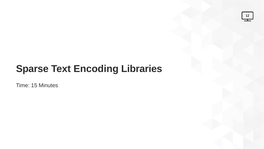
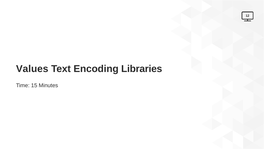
Sparse: Sparse -> Values (32, 69)
